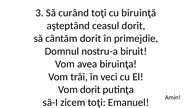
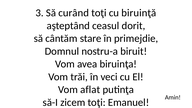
cântăm dorit: dorit -> stare (91, 38)
Vom dorit: dorit -> aflat (90, 90)
